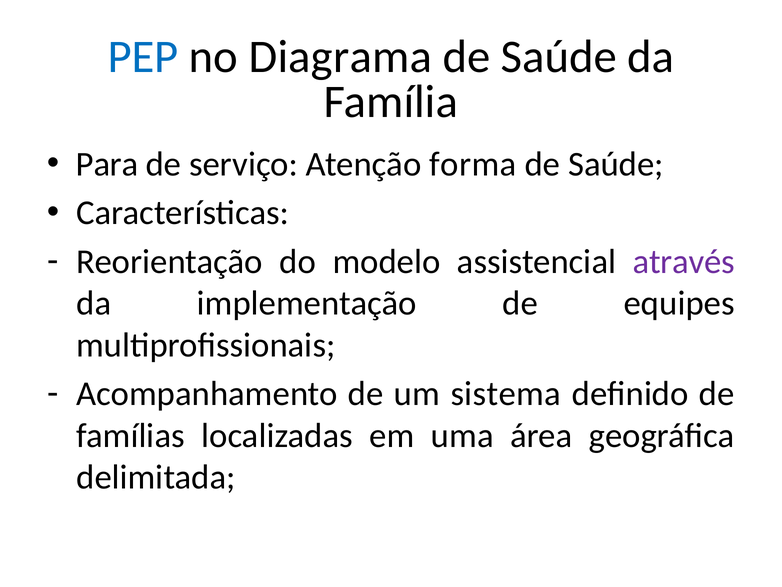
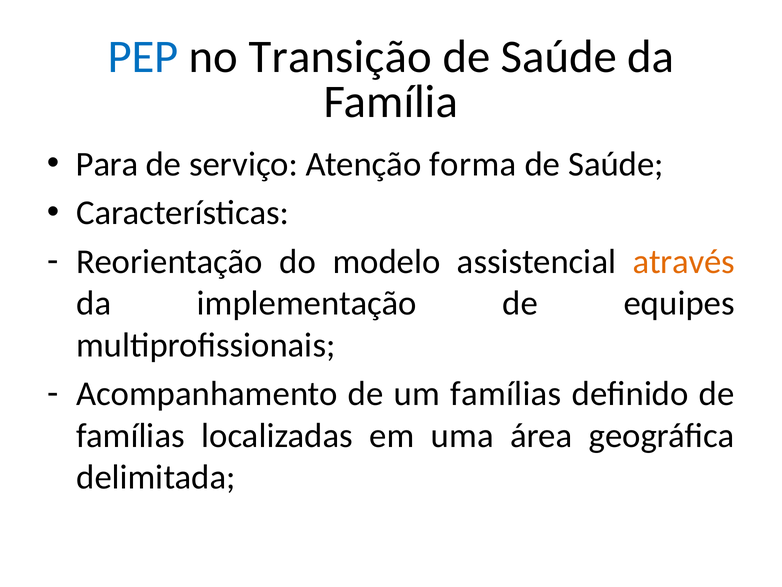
Diagrama: Diagrama -> Transição (340, 57)
através colour: purple -> orange (684, 261)
um sistema: sistema -> famílias (506, 394)
